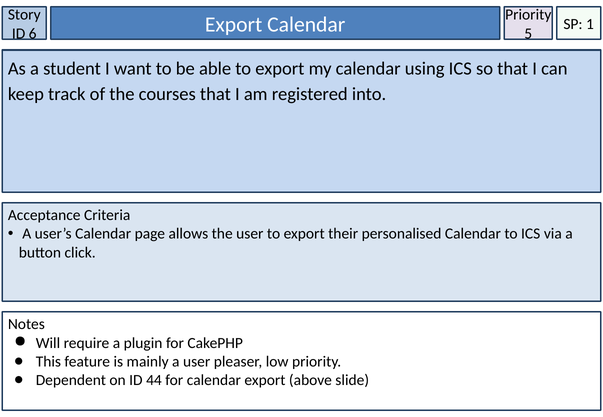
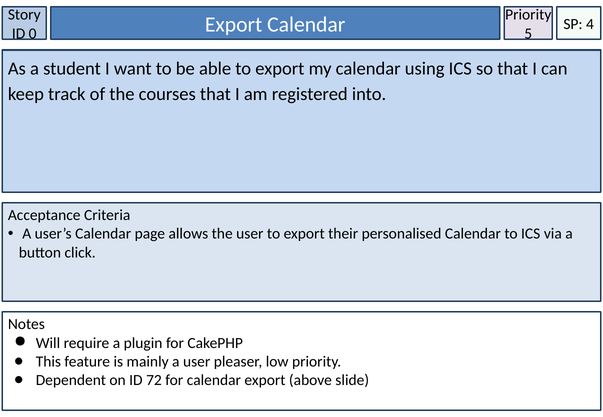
1: 1 -> 4 (590, 24)
6: 6 -> 0 (33, 33)
44: 44 -> 72 (154, 380)
